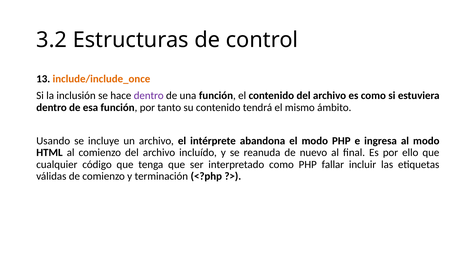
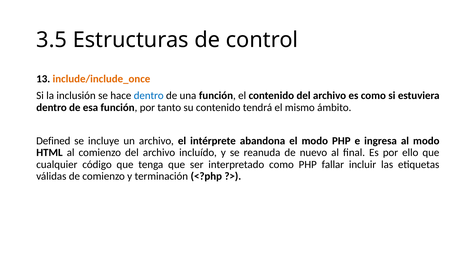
3.2: 3.2 -> 3.5 (52, 40)
dentro colour: purple -> blue (149, 96)
Usando: Usando -> Defined (53, 141)
